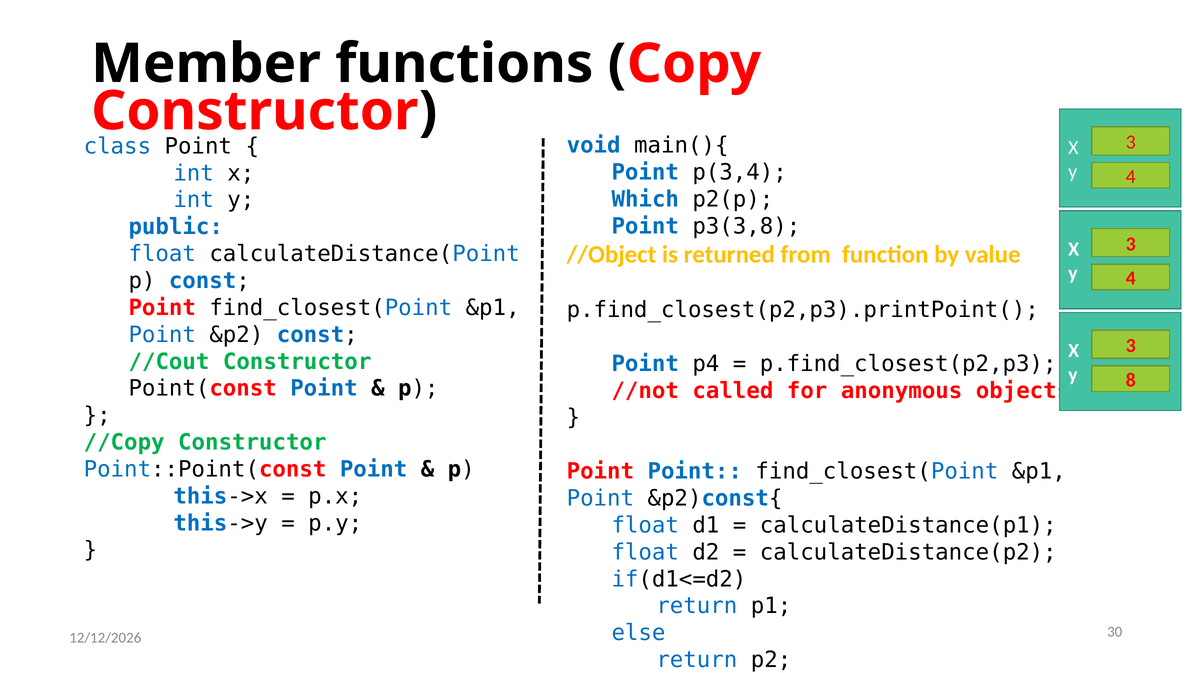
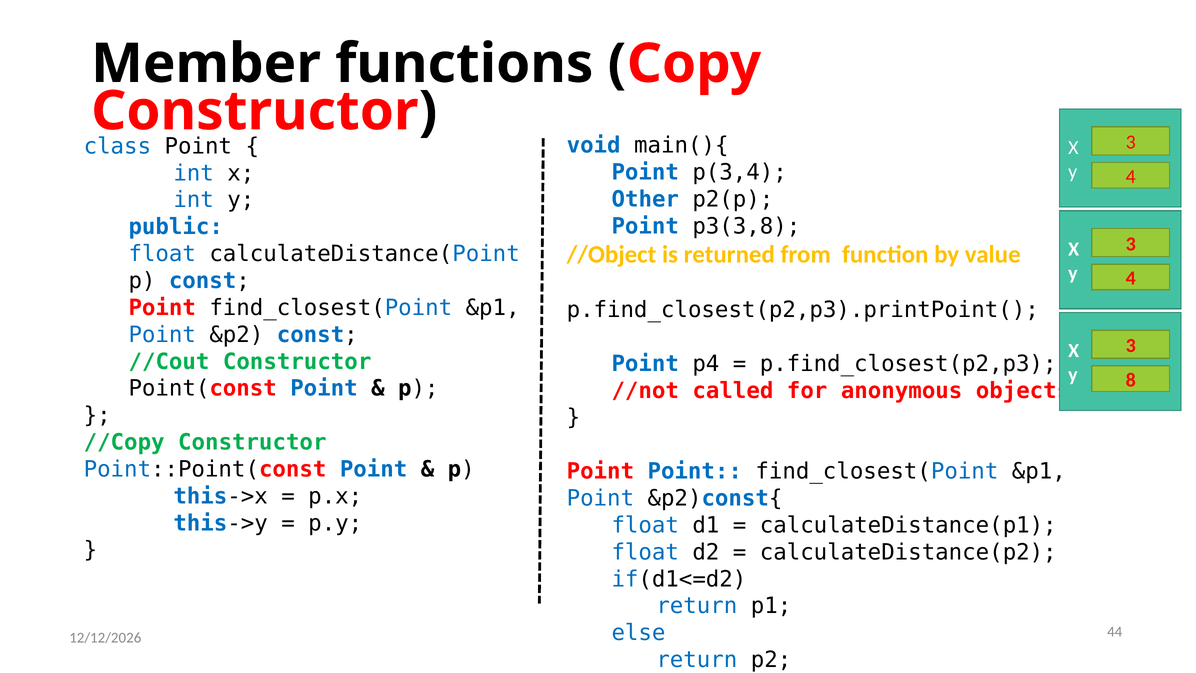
Which: Which -> Other (645, 199)
30: 30 -> 44 (1115, 631)
